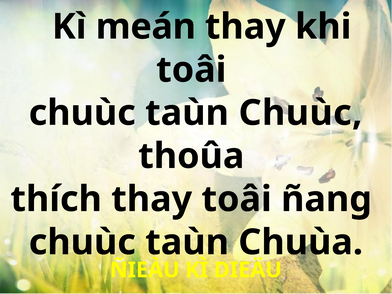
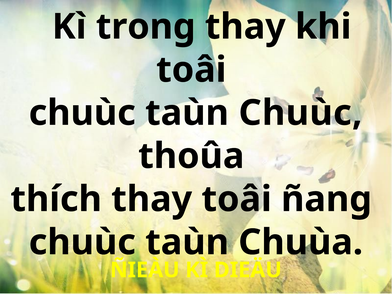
meán: meán -> trong (146, 27)
